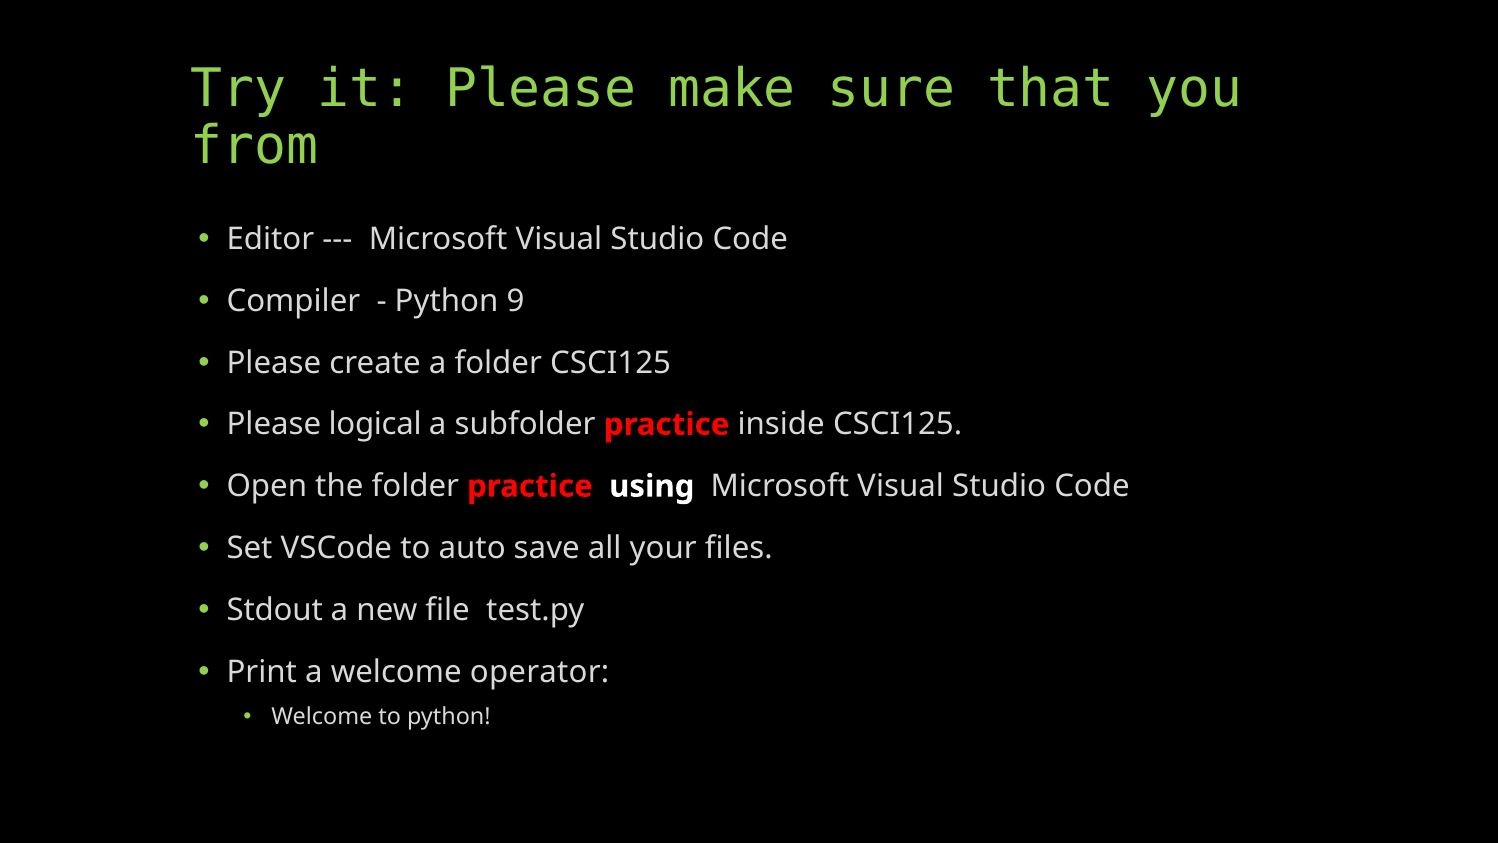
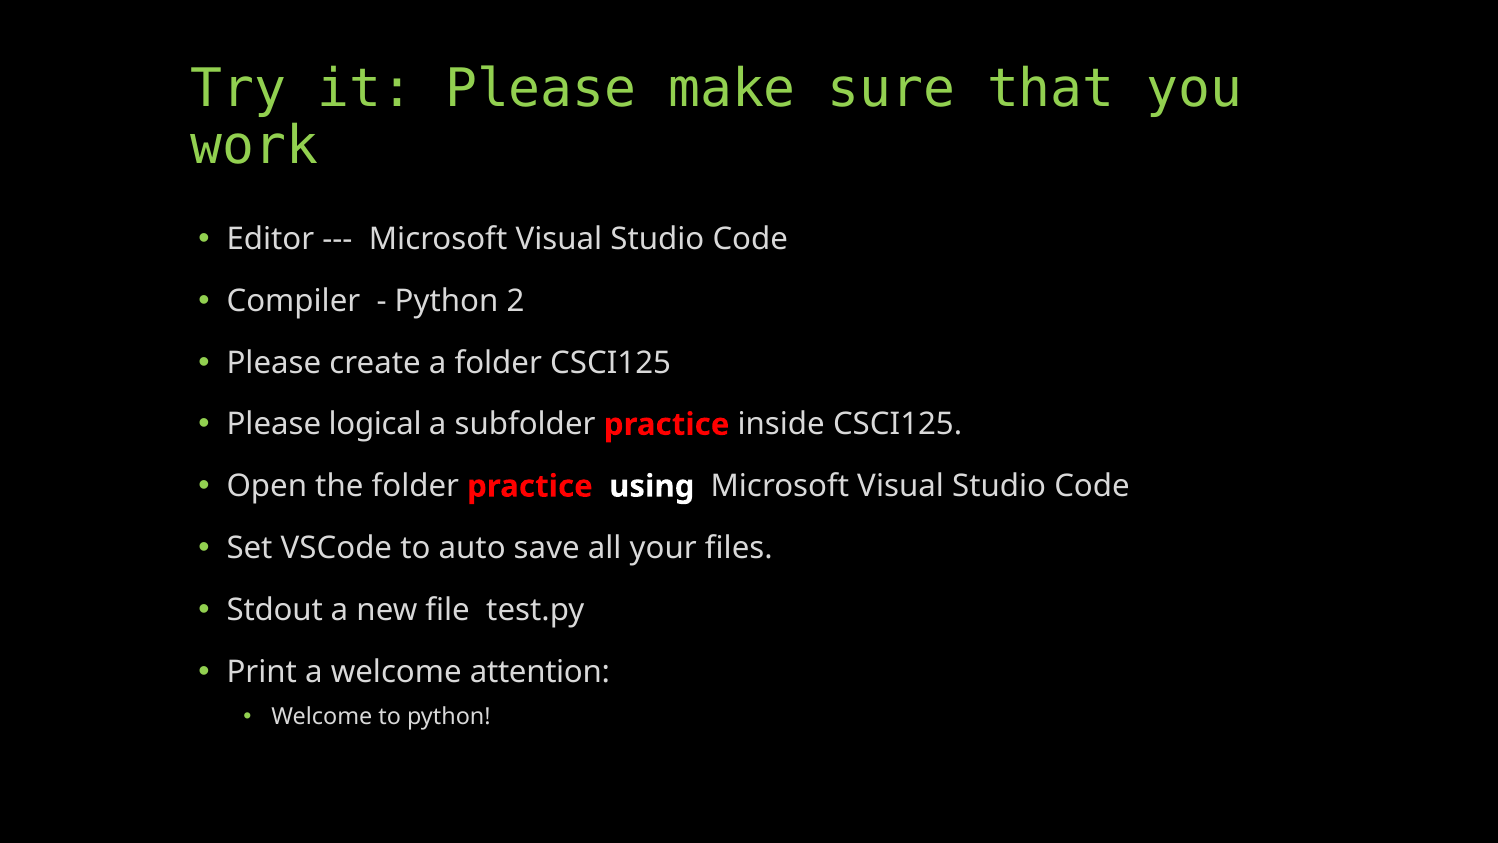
from: from -> work (254, 146)
9: 9 -> 2 (516, 301)
operator: operator -> attention (540, 672)
